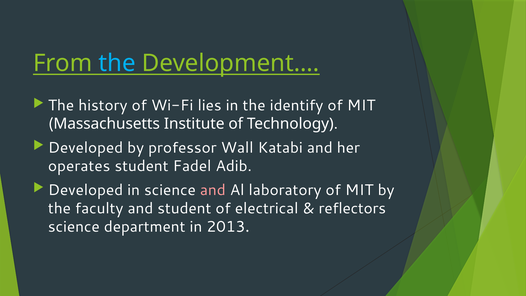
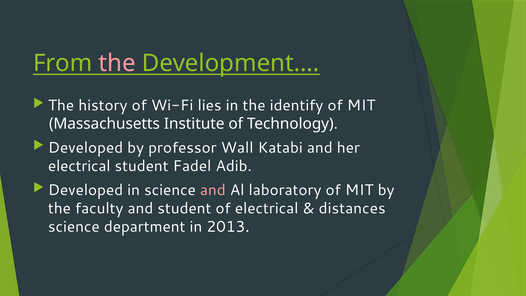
the colour: light blue -> pink (117, 63)
operates: operates -> electrical (79, 166)
reflectors: reflectors -> distances (352, 208)
